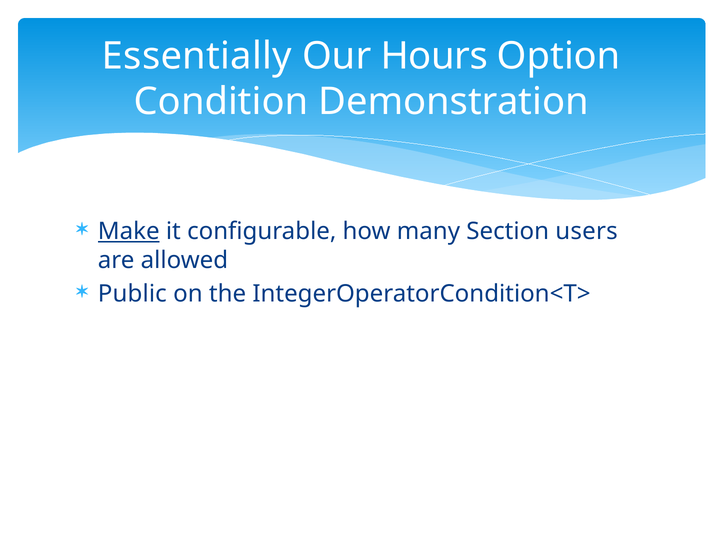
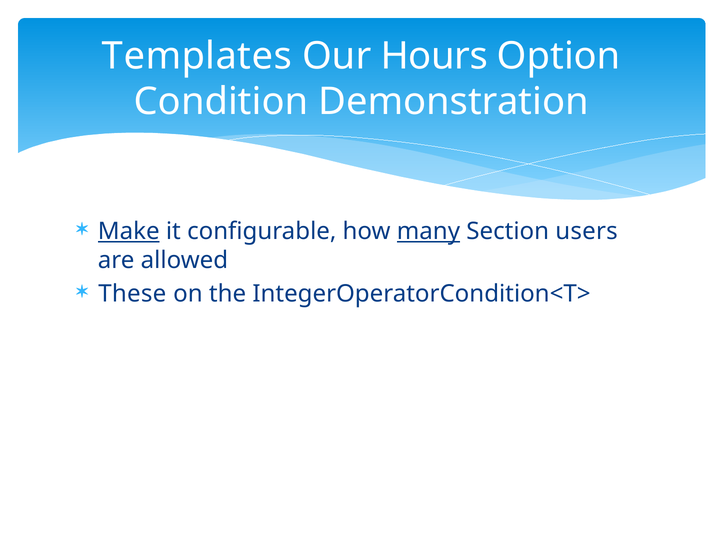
Essentially: Essentially -> Templates (197, 56)
many underline: none -> present (428, 231)
Public: Public -> These (132, 294)
